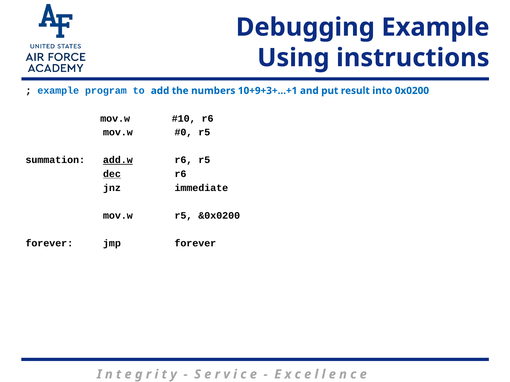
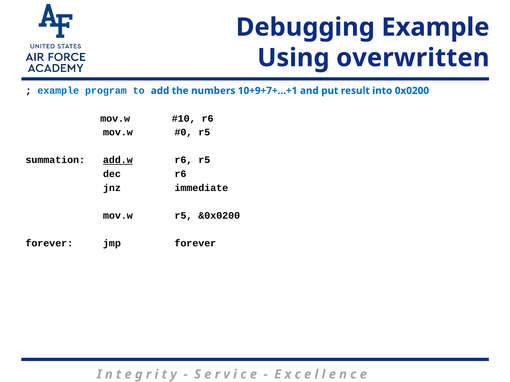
instructions: instructions -> overwritten (413, 58)
10+9+3+...+1: 10+9+3+...+1 -> 10+9+7+...+1 (268, 91)
dec underline: present -> none (112, 174)
